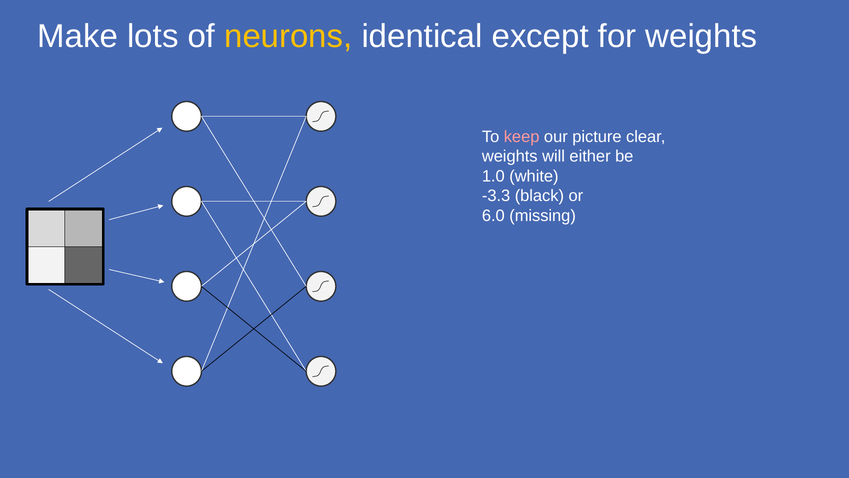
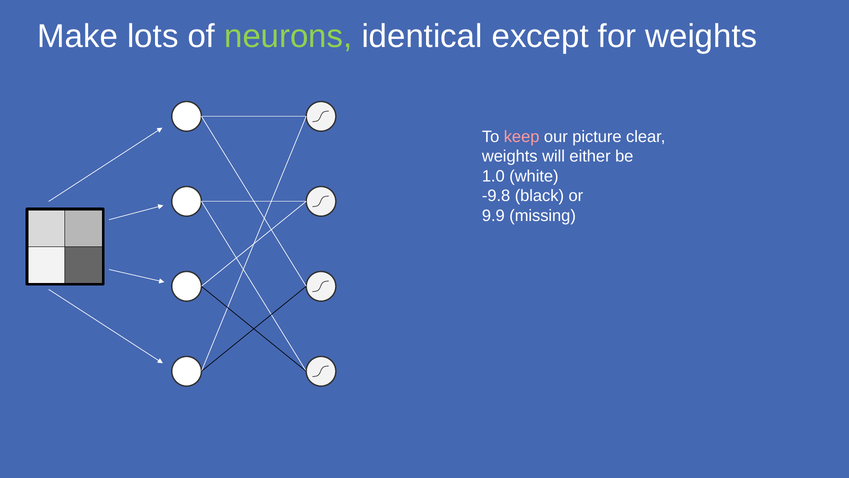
neurons colour: yellow -> light green (288, 37)
-3.3: -3.3 -> -9.8 (496, 196)
6.0: 6.0 -> 9.9 (493, 216)
